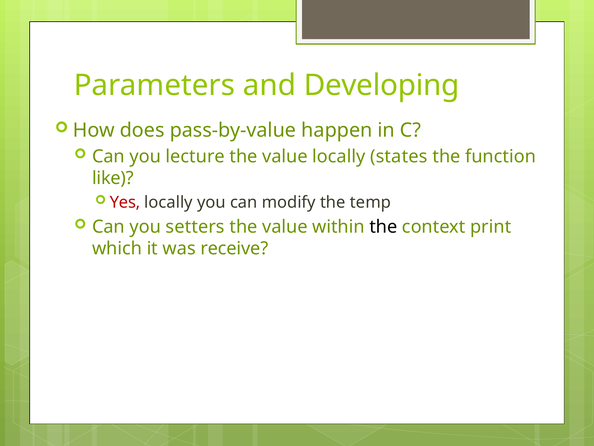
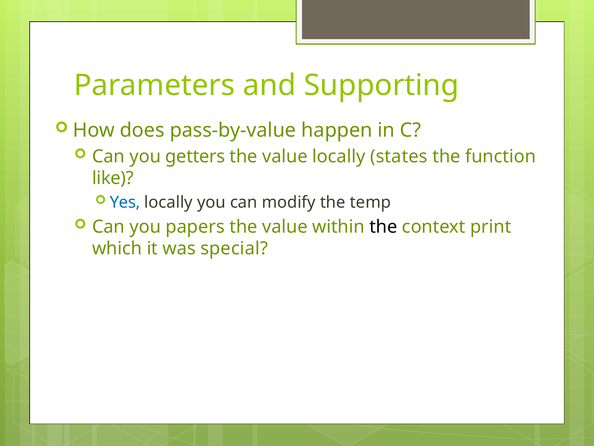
Developing: Developing -> Supporting (381, 85)
lecture: lecture -> getters (195, 156)
Yes colour: red -> blue (125, 202)
setters: setters -> papers (195, 227)
receive: receive -> special (234, 248)
